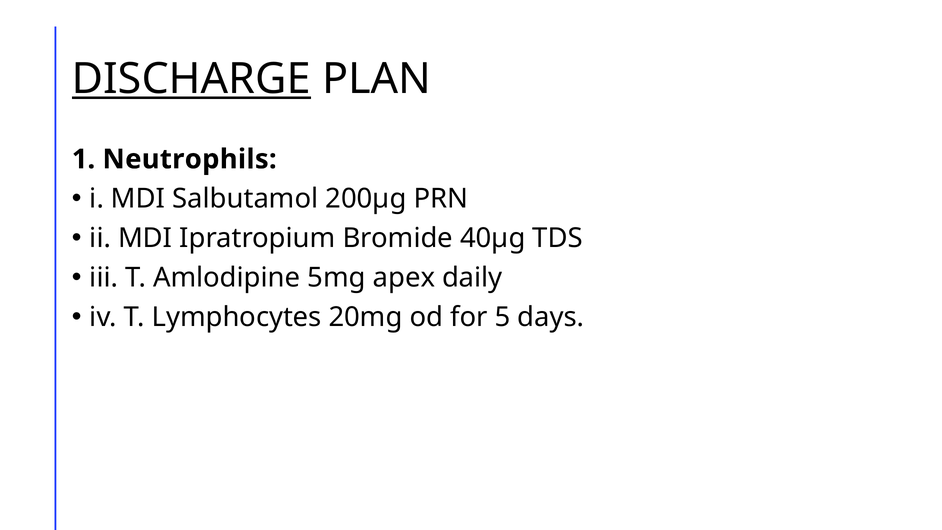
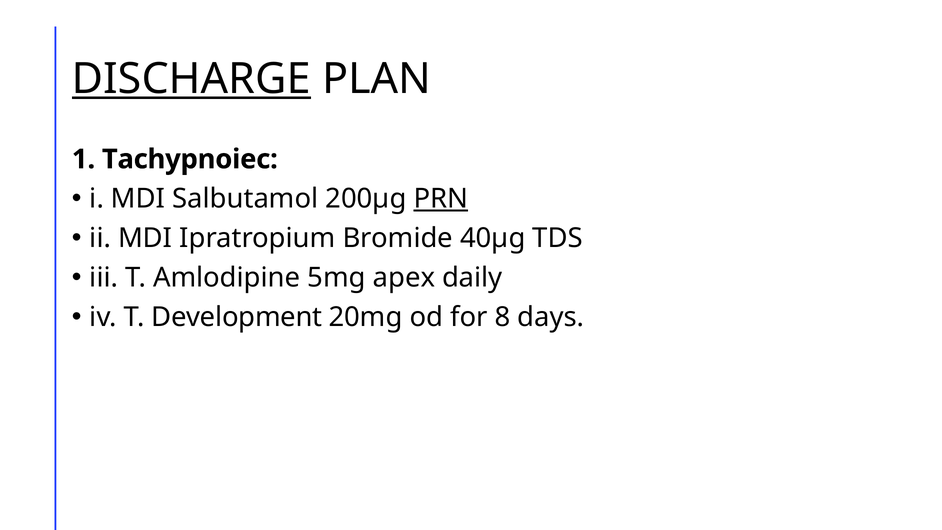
Neutrophils: Neutrophils -> Tachypnoiec (190, 159)
PRN underline: none -> present (441, 199)
Lymphocytes: Lymphocytes -> Development (237, 317)
5: 5 -> 8 (502, 317)
